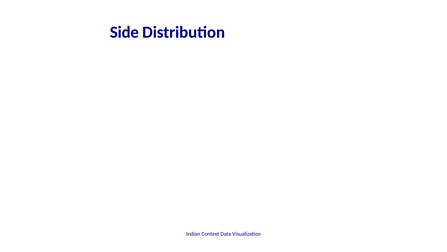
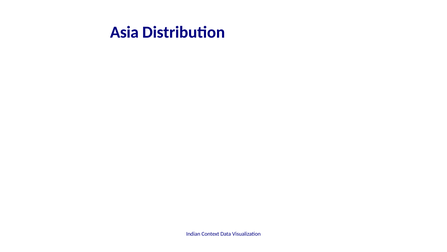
Side: Side -> Asia (124, 32)
